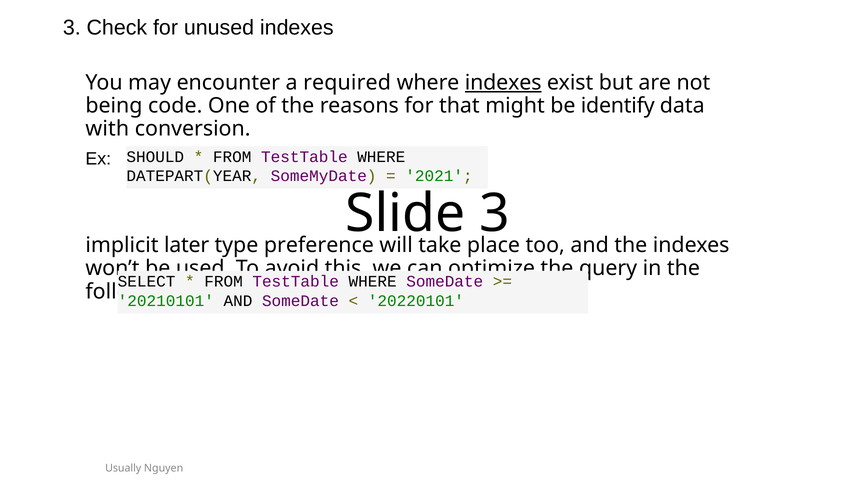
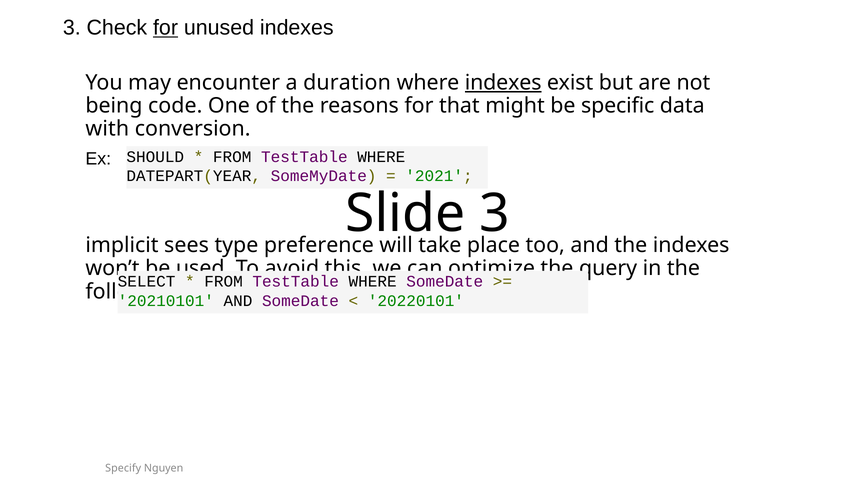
for underline: none -> present (166, 28)
required: required -> duration (347, 83)
identify: identify -> specific (618, 106)
later: later -> sees (186, 245)
Usually: Usually -> Specify (123, 468)
